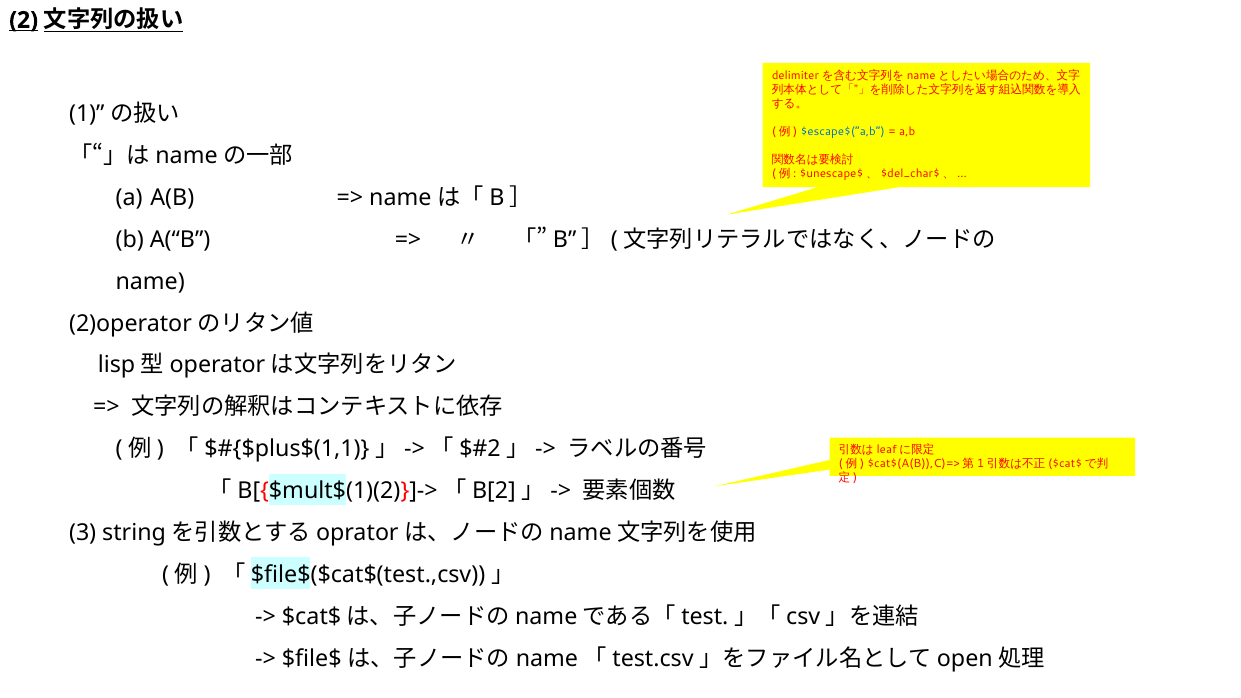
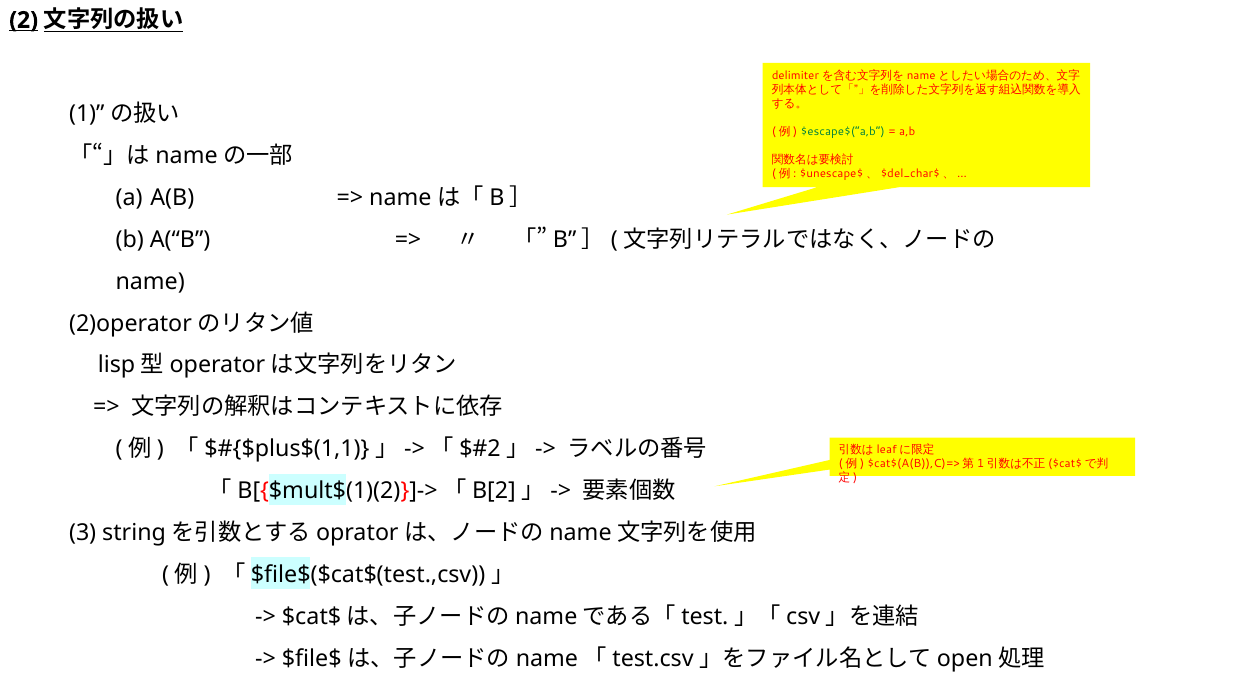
$escape$(“a,b colour: blue -> green (843, 131)
